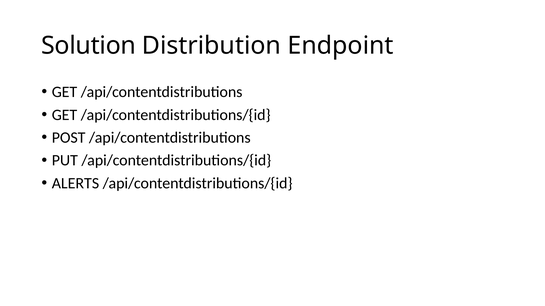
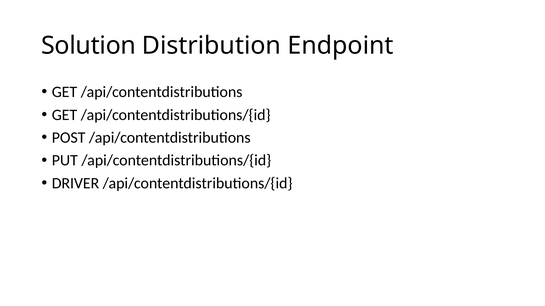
ALERTS: ALERTS -> DRIVER (75, 184)
